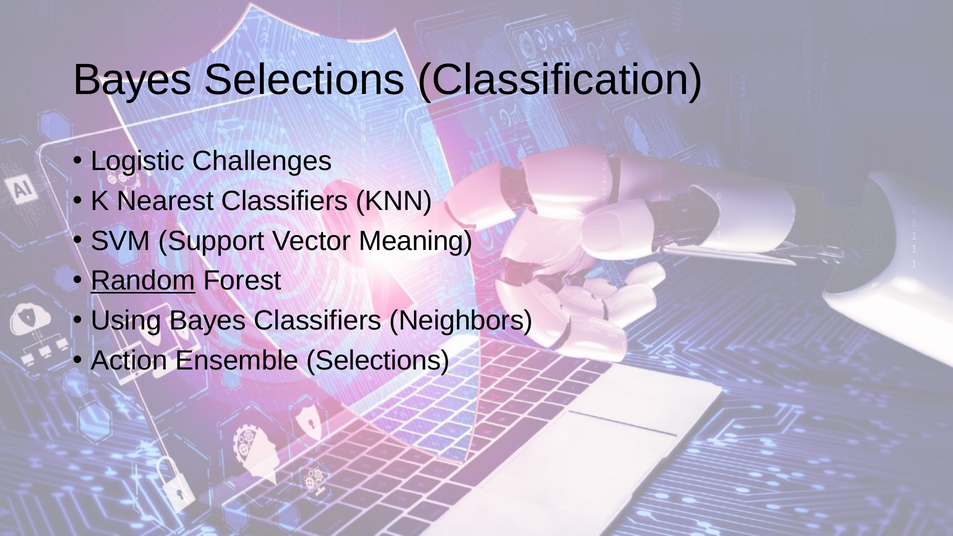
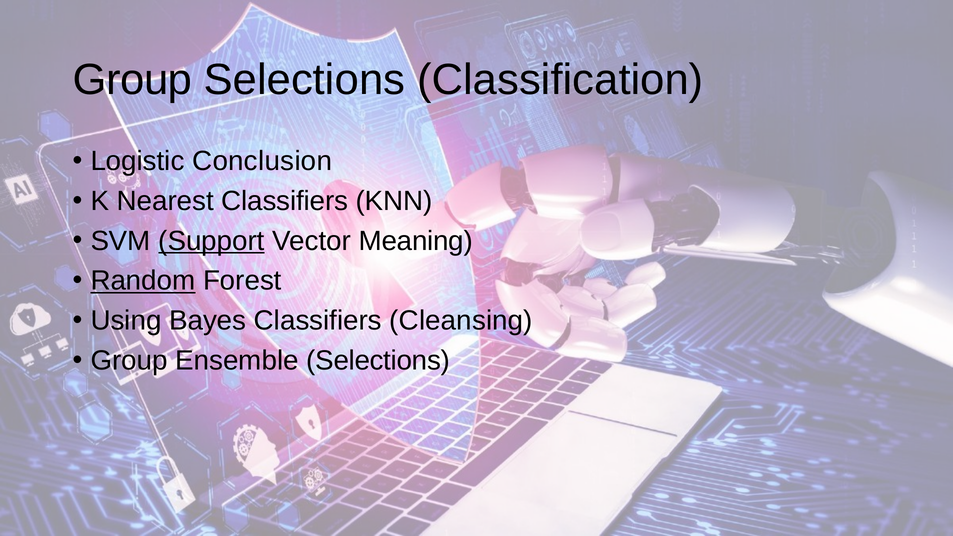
Bayes: Bayes -> Group (132, 80)
Challenges: Challenges -> Conclusion (262, 161)
Support underline: none -> present (211, 241)
Neighbors: Neighbors -> Cleansing (461, 321)
Action: Action -> Group (129, 361)
